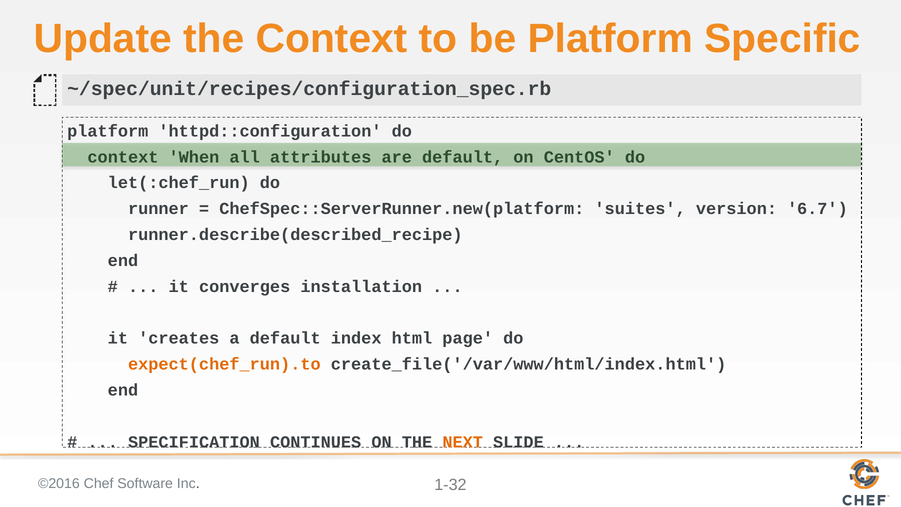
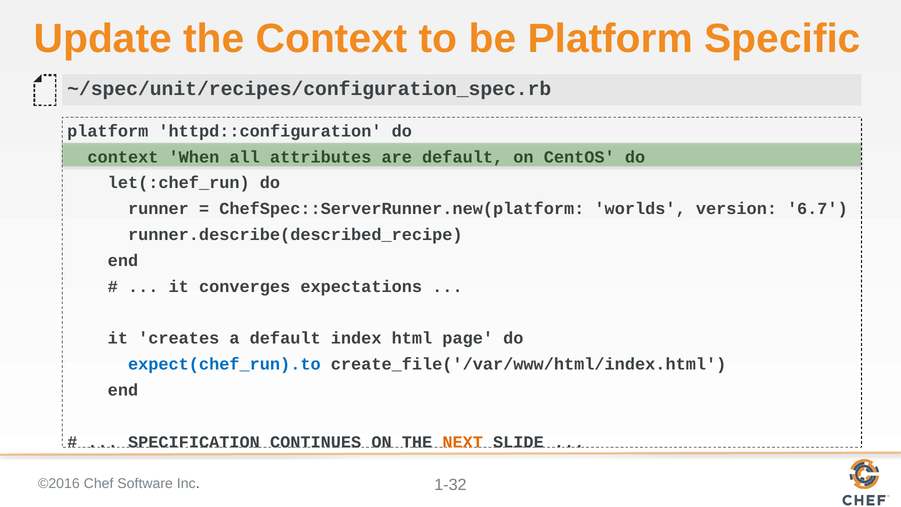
suites: suites -> worlds (640, 209)
installation: installation -> expectations (361, 286)
expect(chef_run).to colour: orange -> blue (224, 364)
